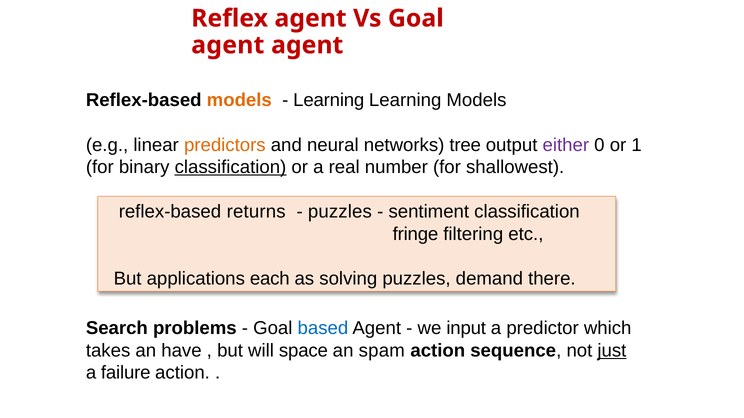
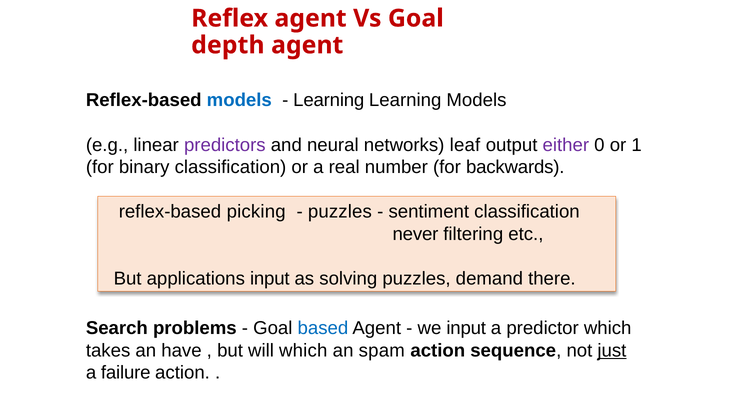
agent: agent -> depth (228, 45)
models colour: orange -> blue (239, 100)
predictors colour: orange -> purple (225, 145)
tree: tree -> leaf (465, 145)
classification underline: present -> none (230, 167)
shallowest: shallowest -> backwards (515, 167)
returns: returns -> picking (256, 212)
fringe: fringe -> never (415, 234)
applications each: each -> input (270, 279)
will space: space -> which (303, 351)
